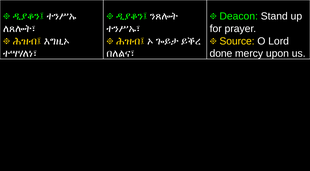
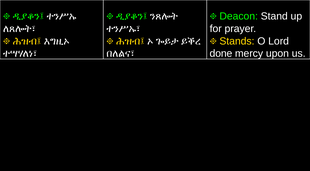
Source: Source -> Stands (237, 41)
